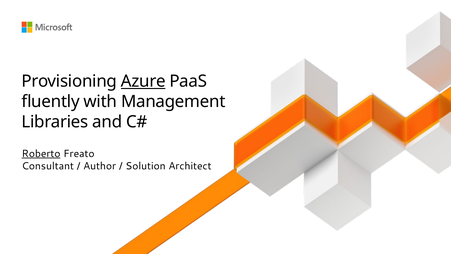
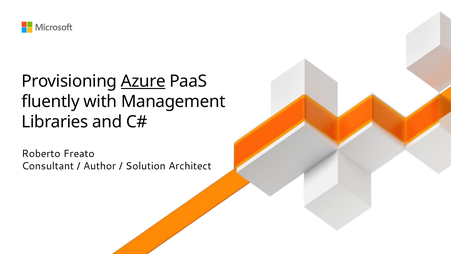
Roberto underline: present -> none (41, 154)
